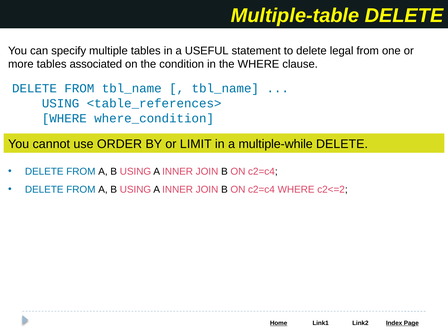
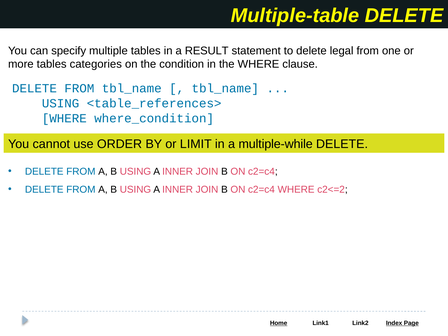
USEFUL: USEFUL -> RESULT (207, 51)
associated: associated -> categories (96, 64)
